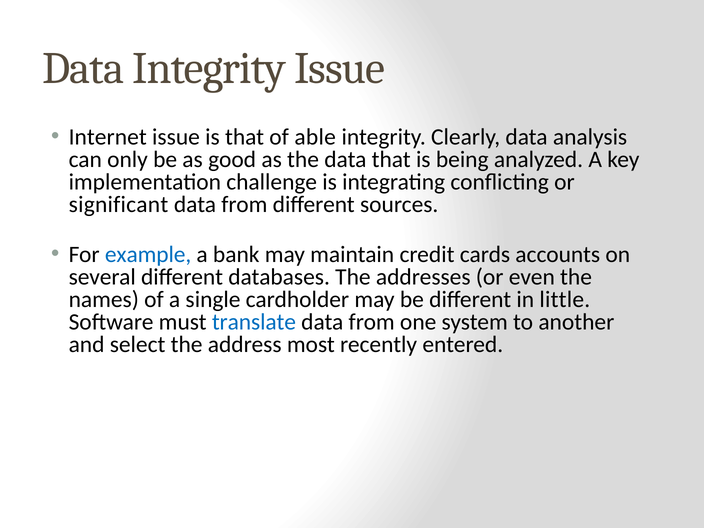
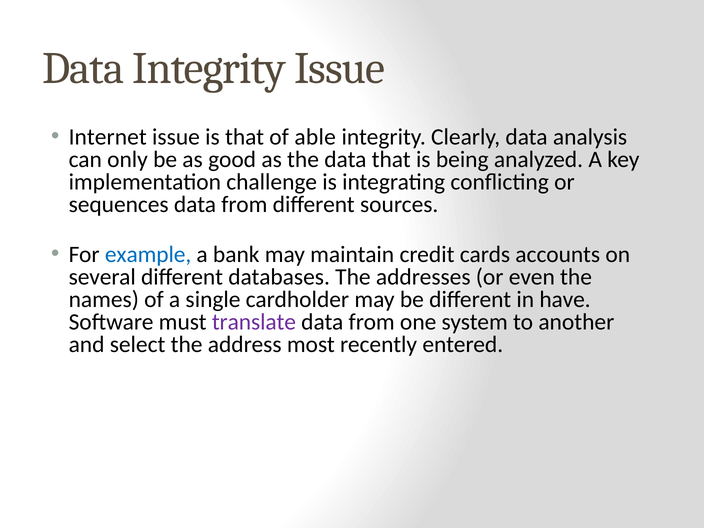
significant: significant -> sequences (119, 205)
little: little -> have (565, 299)
translate colour: blue -> purple (254, 322)
